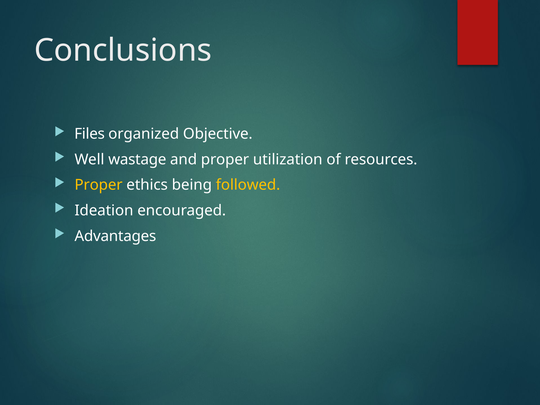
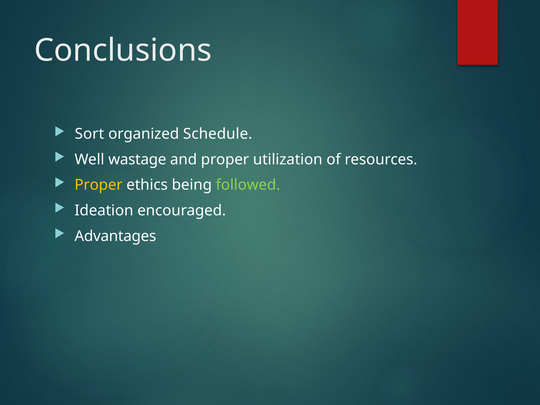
Files: Files -> Sort (89, 134)
Objective: Objective -> Schedule (218, 134)
followed colour: yellow -> light green (248, 185)
